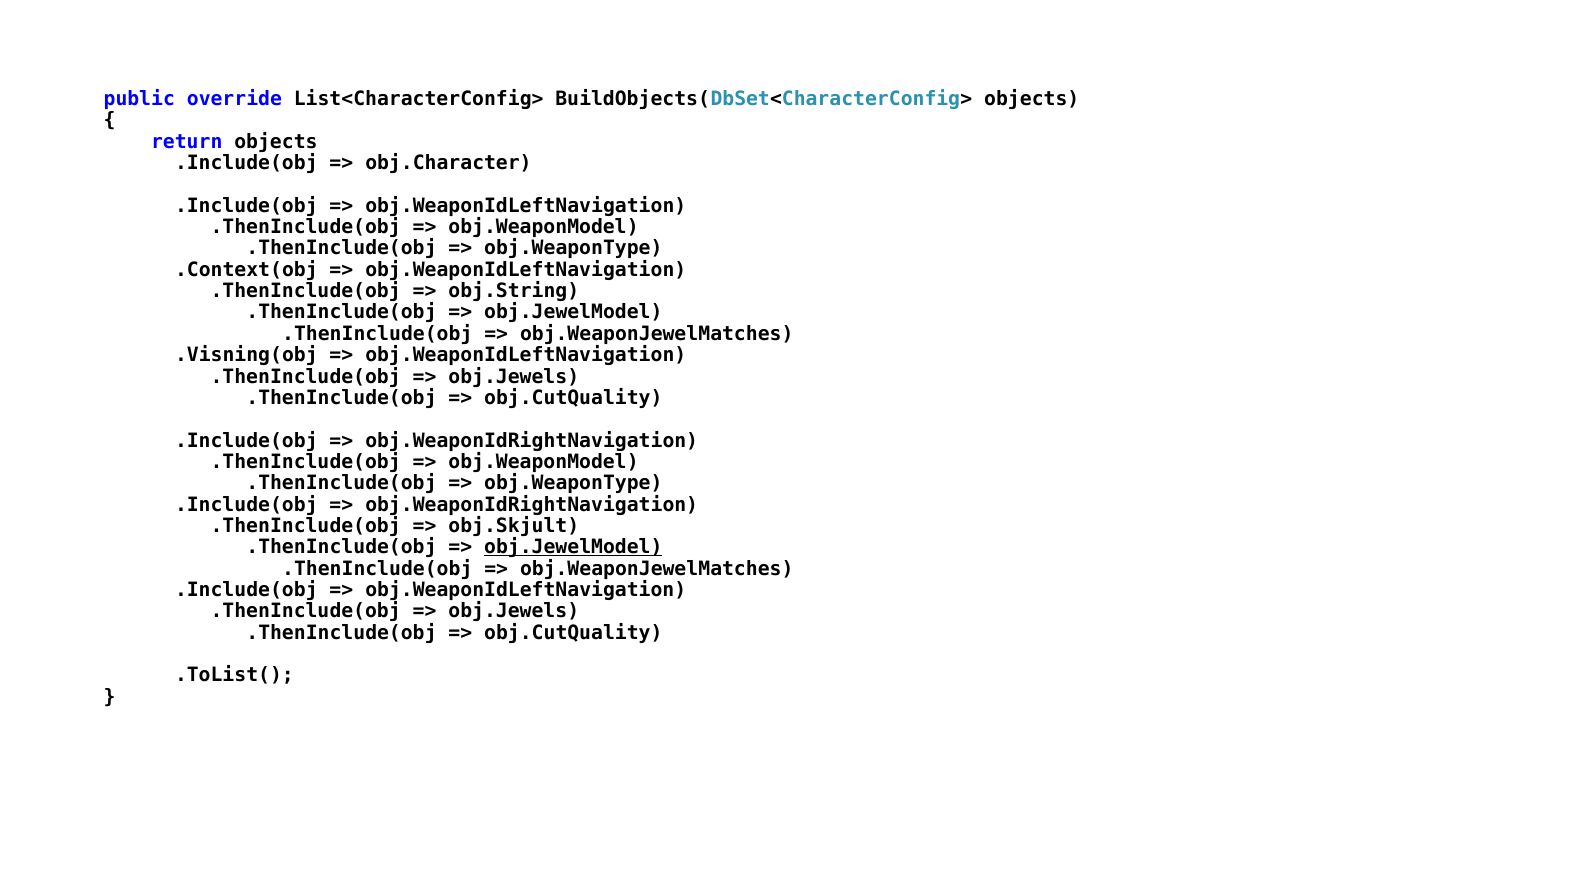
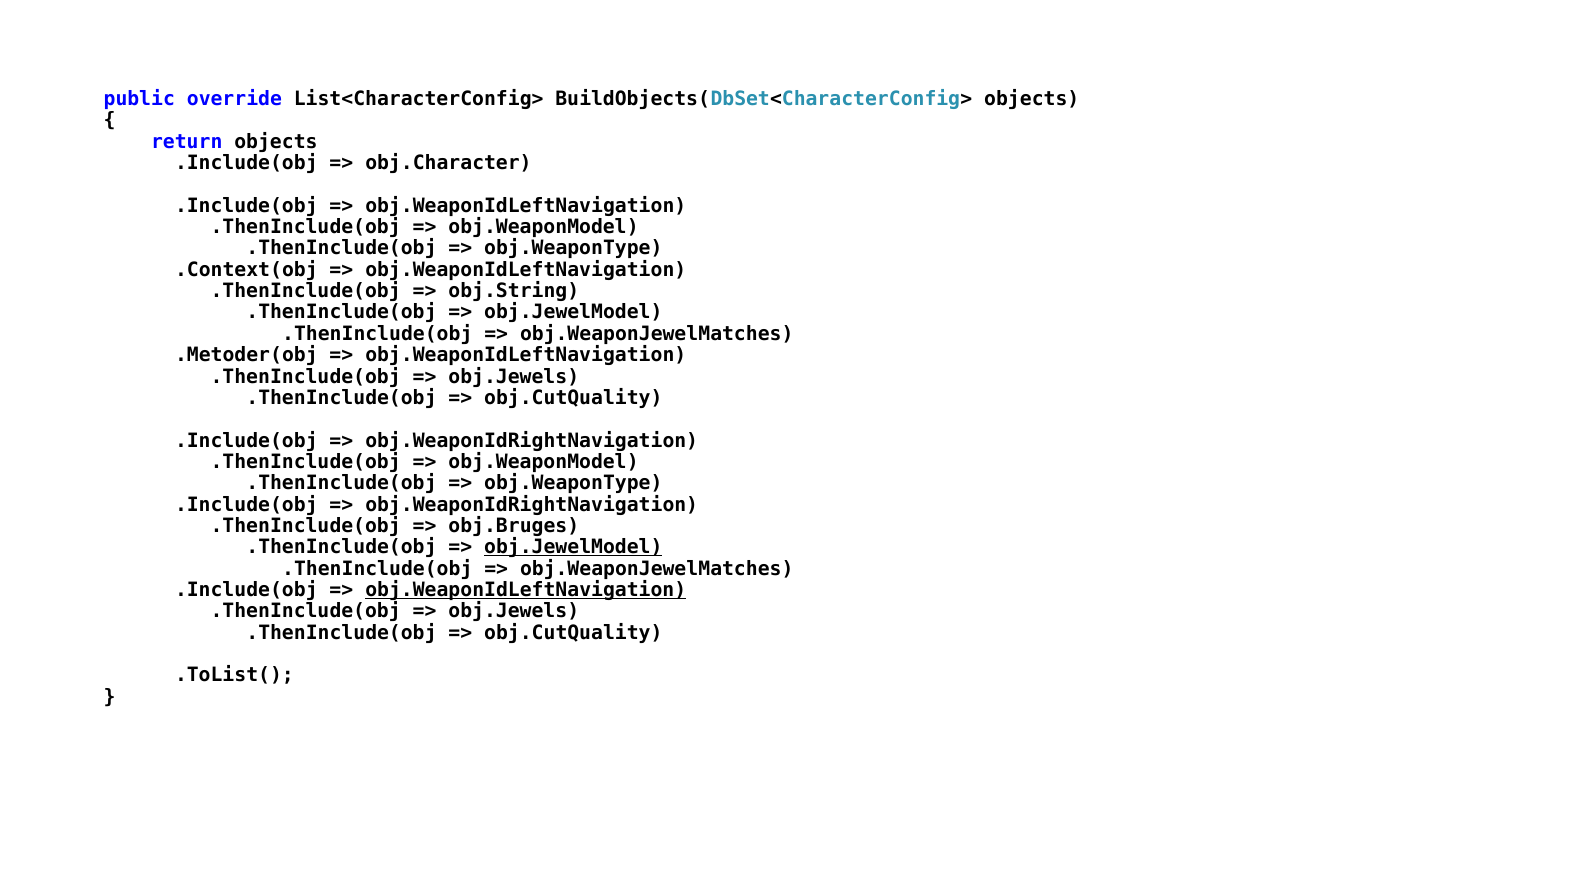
.Visning(obj: .Visning(obj -> .Metoder(obj (246, 355)
obj.Skjult: obj.Skjult -> obj.Bruges (514, 526)
obj.WeaponIdLeftNavigation underline: none -> present (526, 590)
